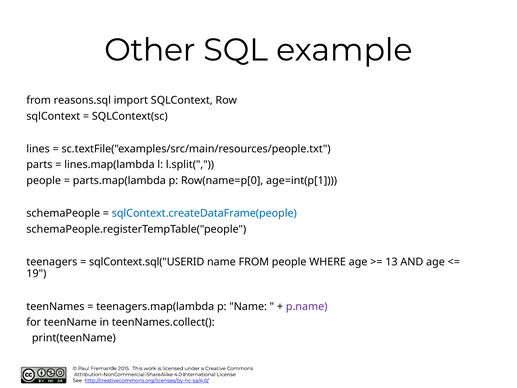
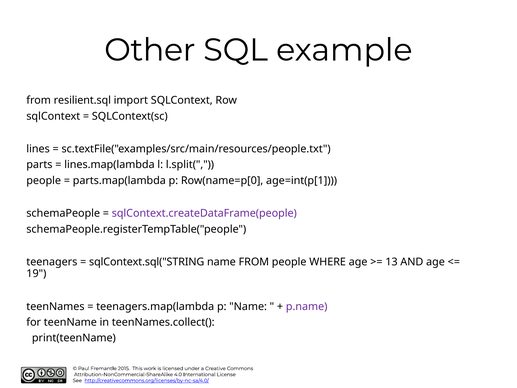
reasons.sql: reasons.sql -> resilient.sql (82, 100)
sqlContext.createDataFrame(people colour: blue -> purple (204, 213)
sqlContext.sql("USERID: sqlContext.sql("USERID -> sqlContext.sql("STRING (147, 262)
